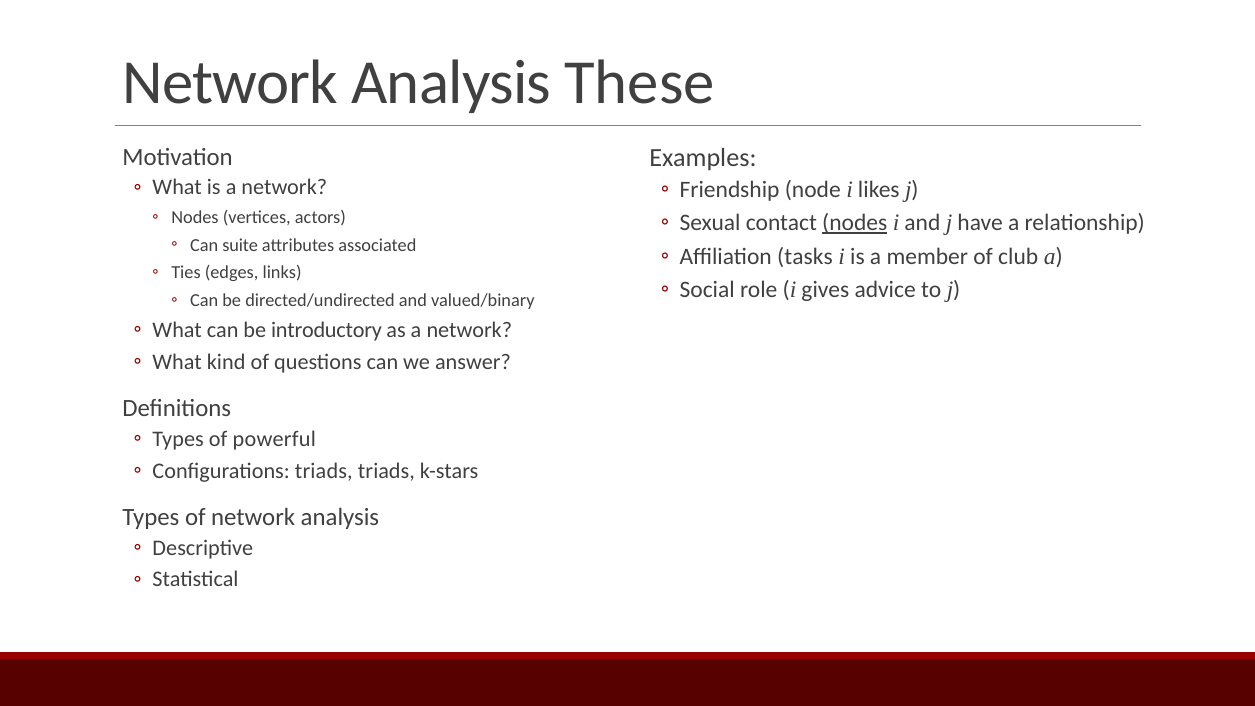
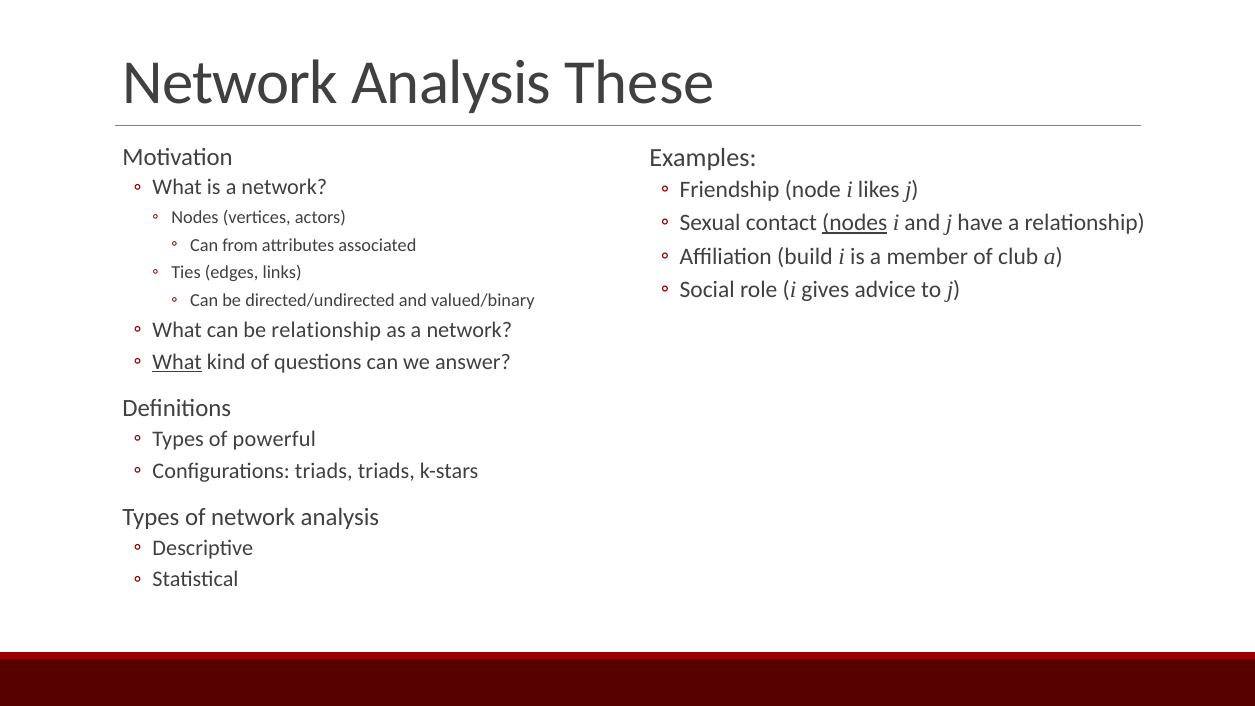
suite: suite -> from (240, 245)
tasks: tasks -> build (805, 256)
be introductory: introductory -> relationship (326, 330)
What underline: none -> present (177, 362)
